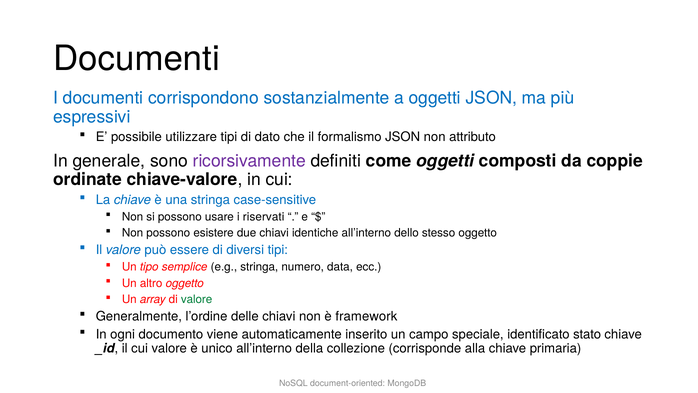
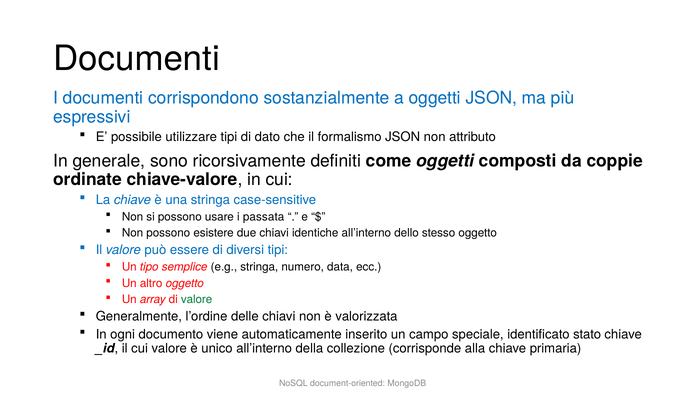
ricorsivamente colour: purple -> black (249, 161)
riservati: riservati -> passata (264, 217)
framework: framework -> valorizzata (366, 316)
